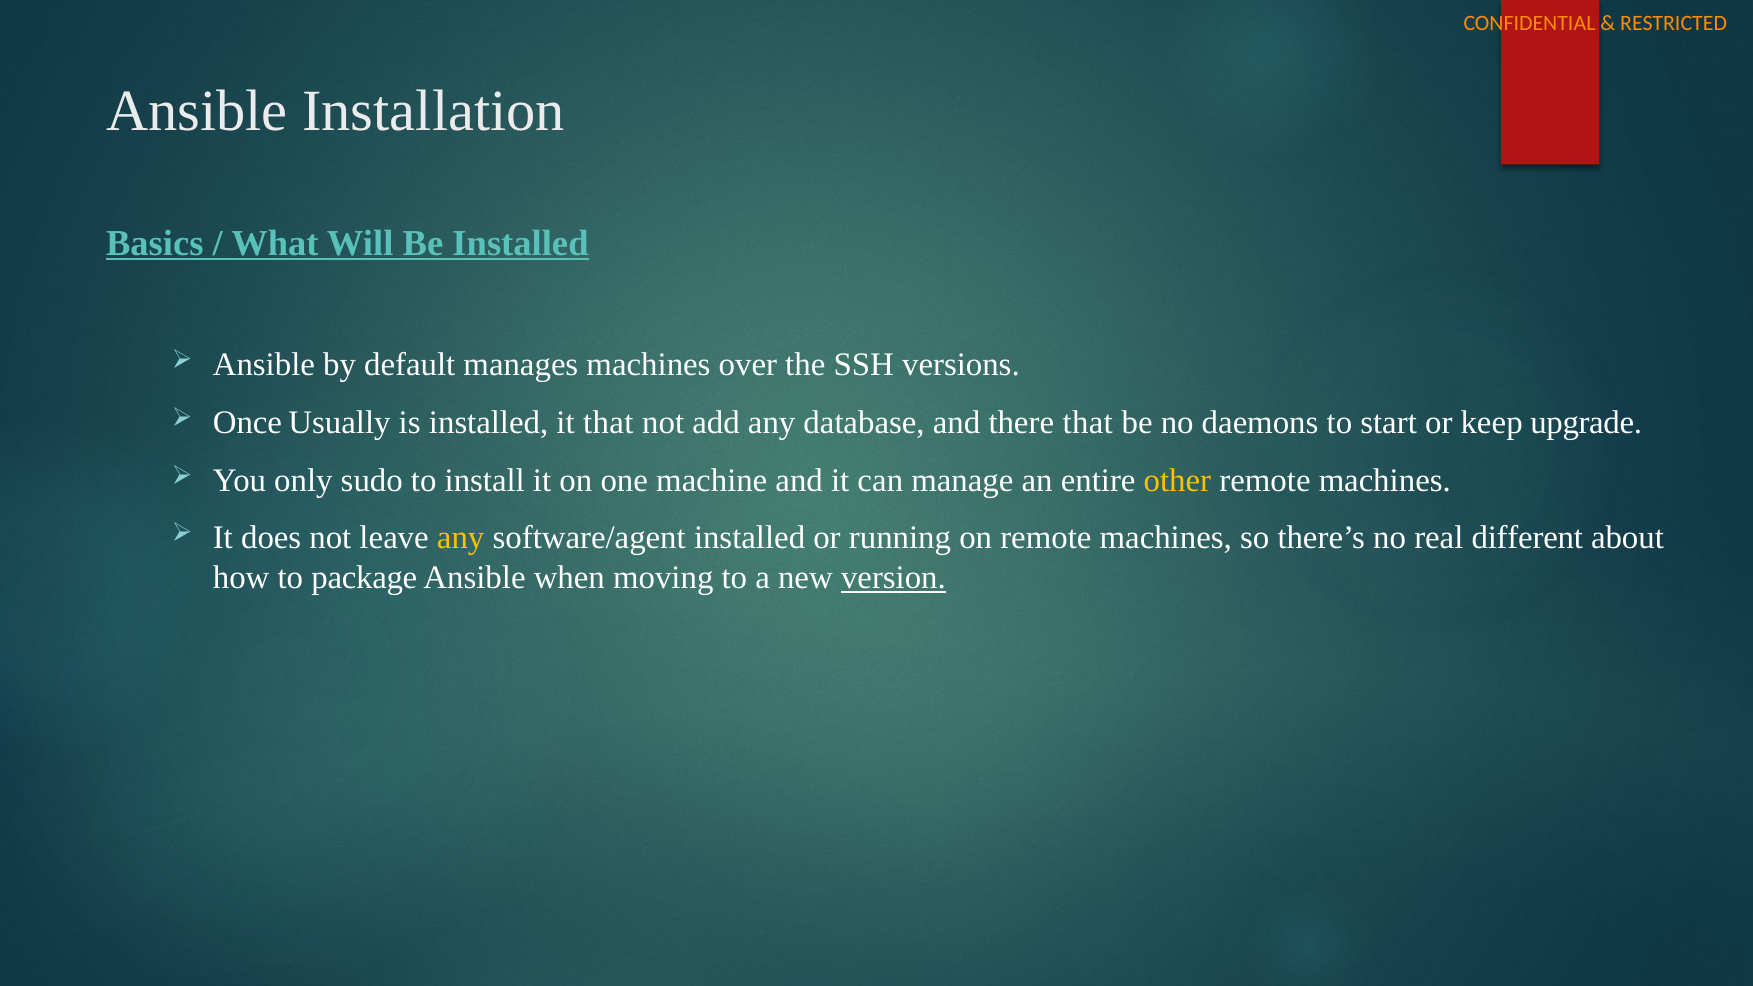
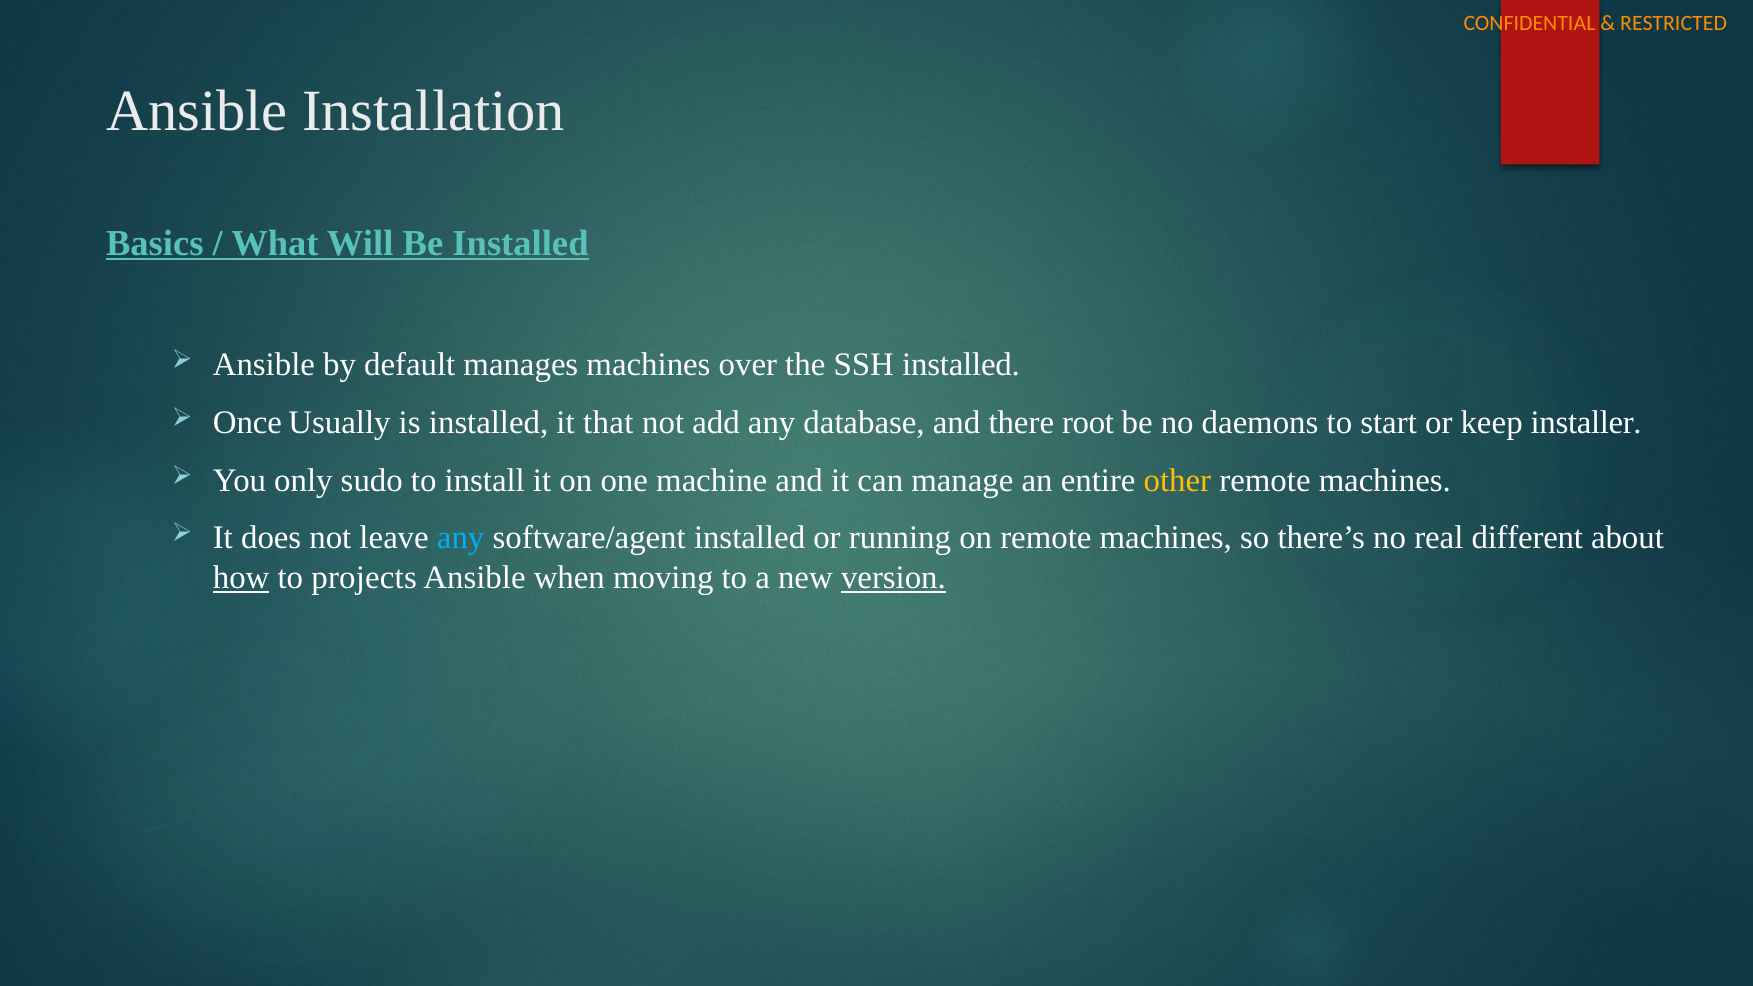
SSH versions: versions -> installed (961, 365)
there that: that -> root (1088, 423)
upgrade: upgrade -> installer (1586, 423)
any colour: yellow -> light blue (461, 538)
how underline: none -> present (241, 577)
package: package -> projects (364, 577)
